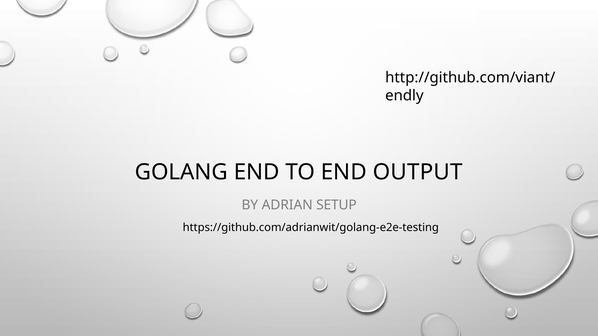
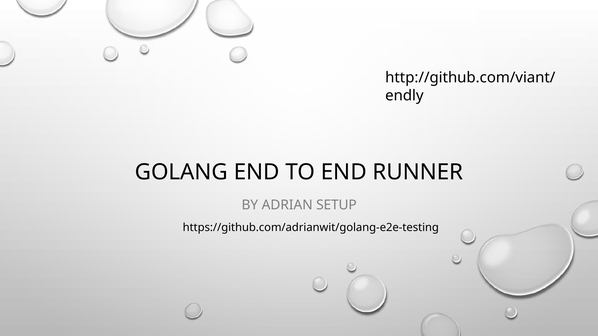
OUTPUT: OUTPUT -> RUNNER (418, 172)
